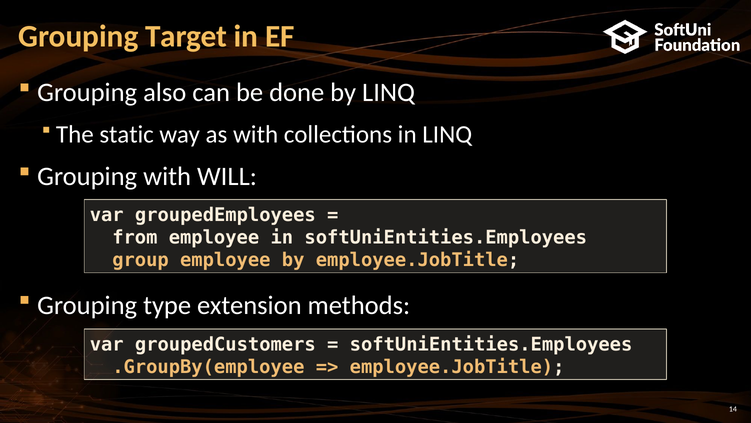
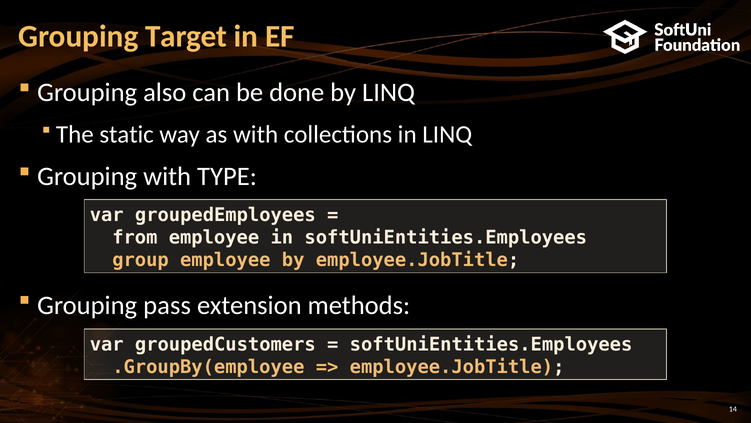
WILL: WILL -> TYPE (227, 176)
type: type -> pass (167, 305)
